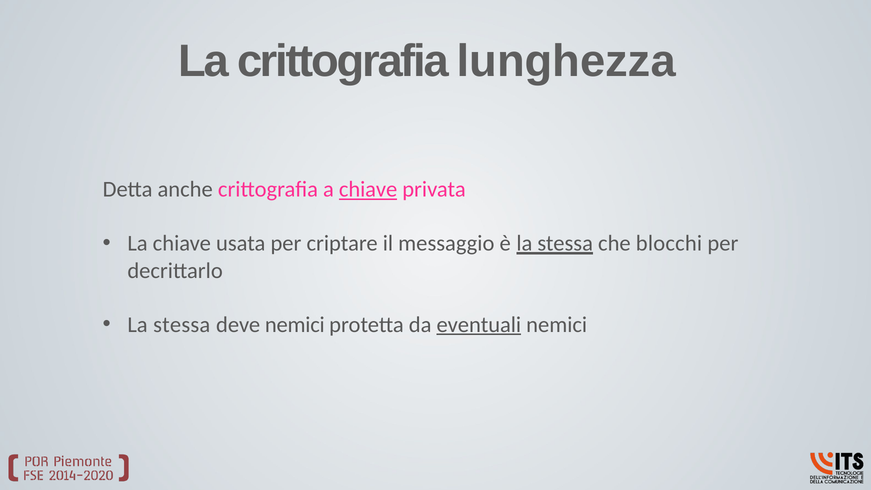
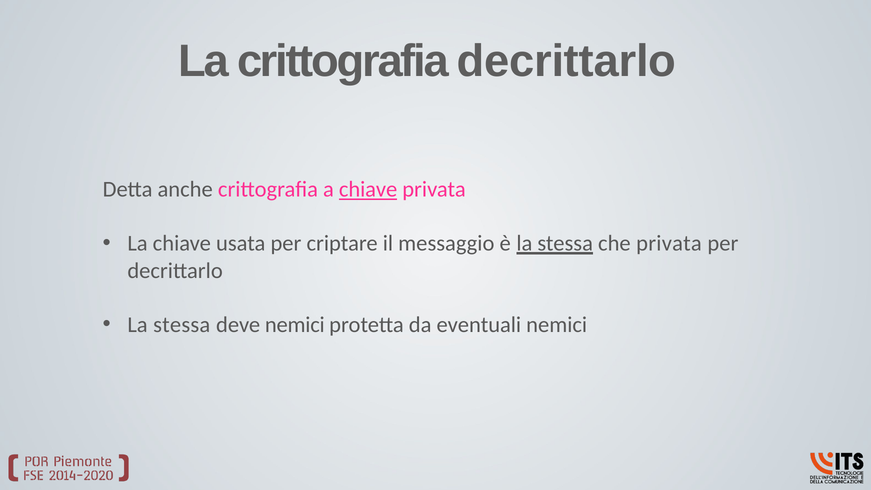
crittografia lunghezza: lunghezza -> decrittarlo (566, 61)
che blocchi: blocchi -> privata (669, 244)
eventuali underline: present -> none (479, 325)
